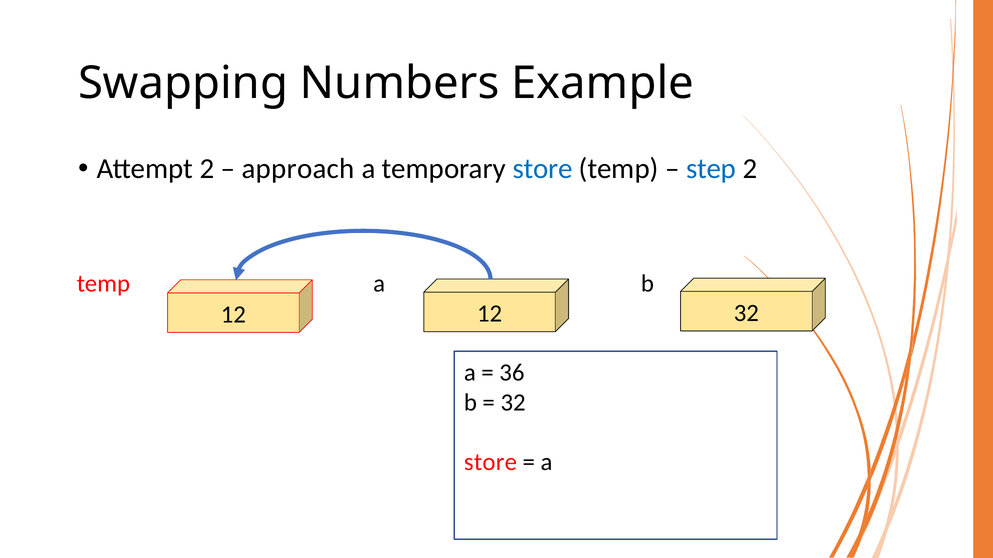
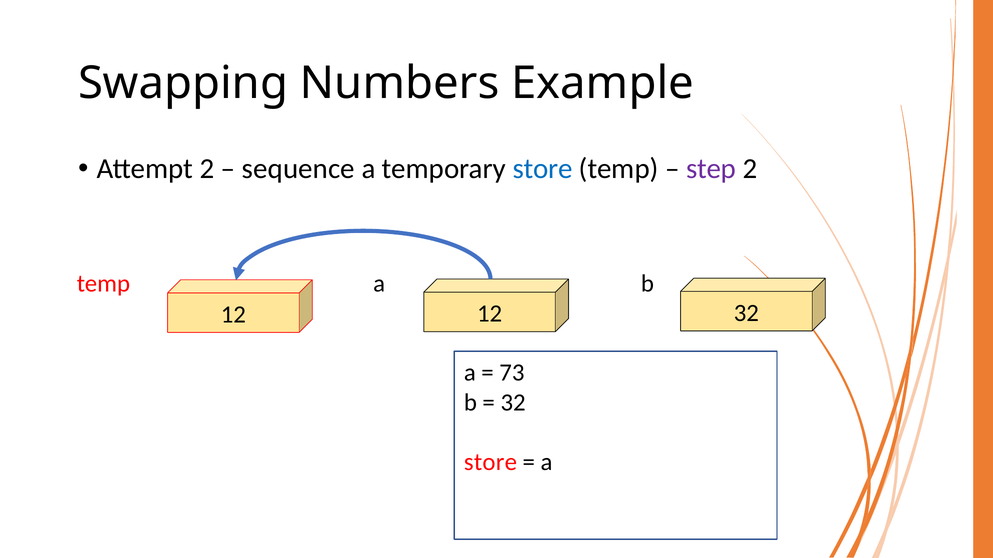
approach: approach -> sequence (298, 169)
step colour: blue -> purple (711, 169)
36: 36 -> 73 (512, 373)
